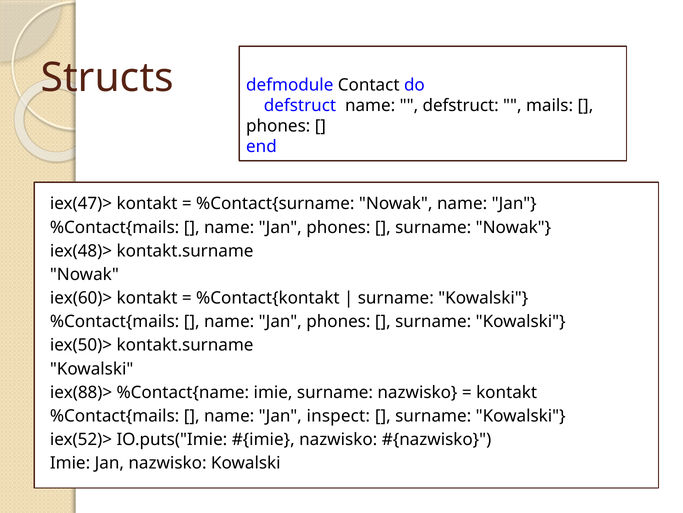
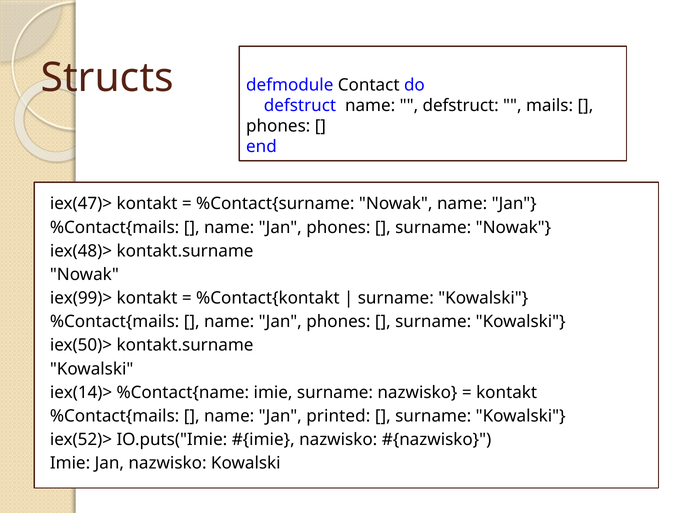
iex(60)>: iex(60)> -> iex(99)> (81, 298)
iex(88)>: iex(88)> -> iex(14)> (81, 392)
inspect: inspect -> printed (338, 416)
